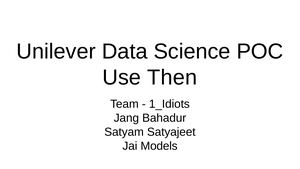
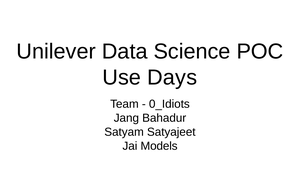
Then: Then -> Days (172, 77)
1_Idiots: 1_Idiots -> 0_Idiots (169, 104)
